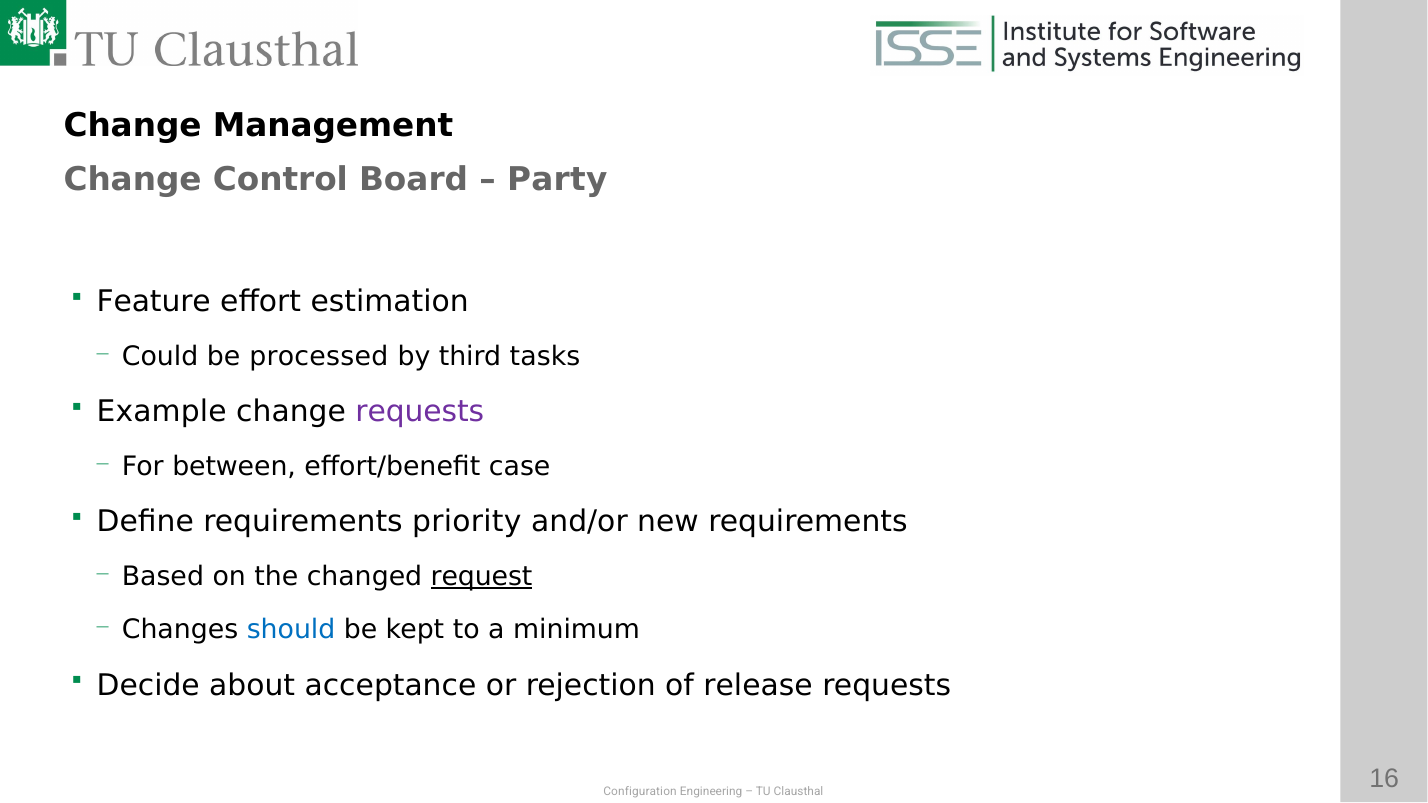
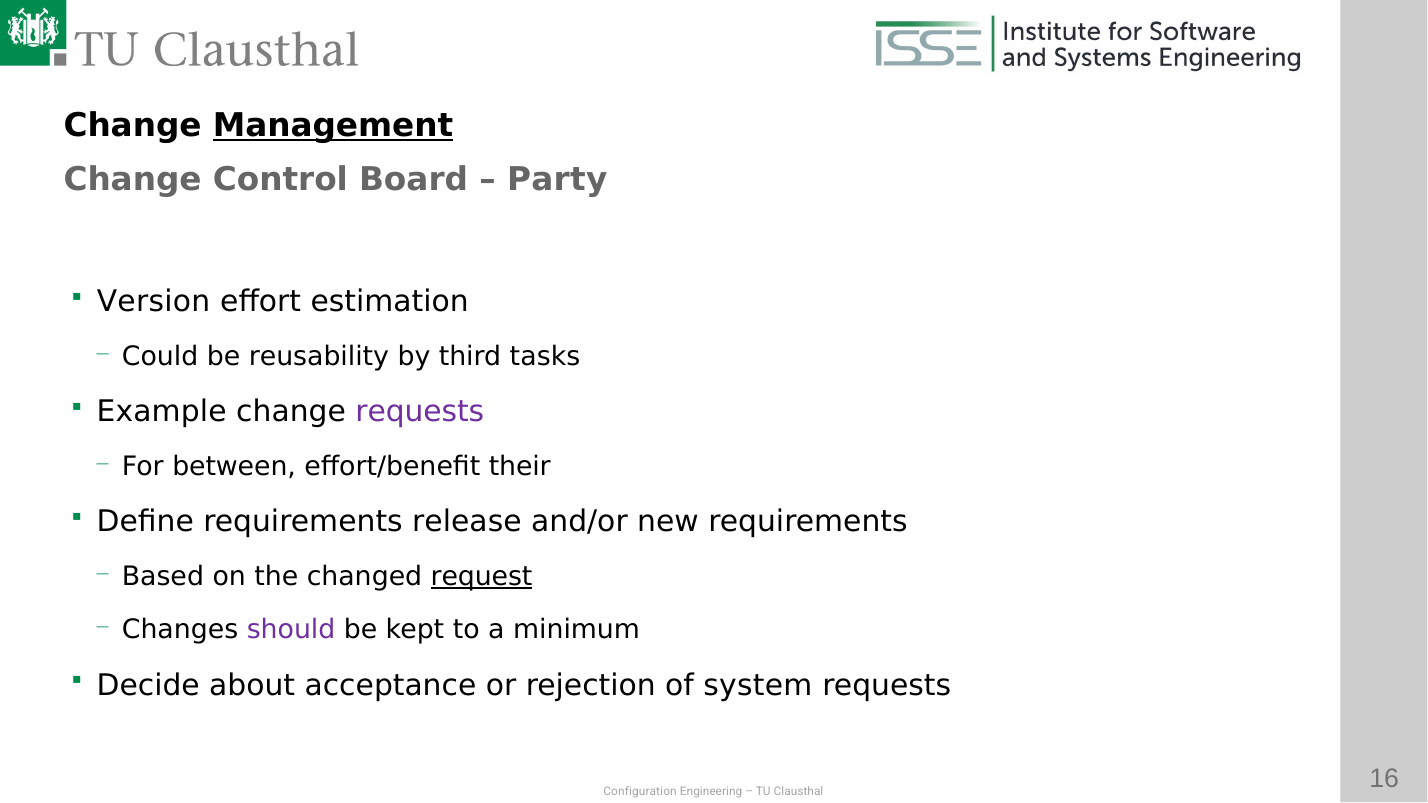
Management underline: none -> present (333, 126)
Feature: Feature -> Version (153, 302)
processed: processed -> reusability (319, 357)
case: case -> their (520, 467)
priority: priority -> release (467, 522)
should colour: blue -> purple (291, 630)
release: release -> system (758, 685)
